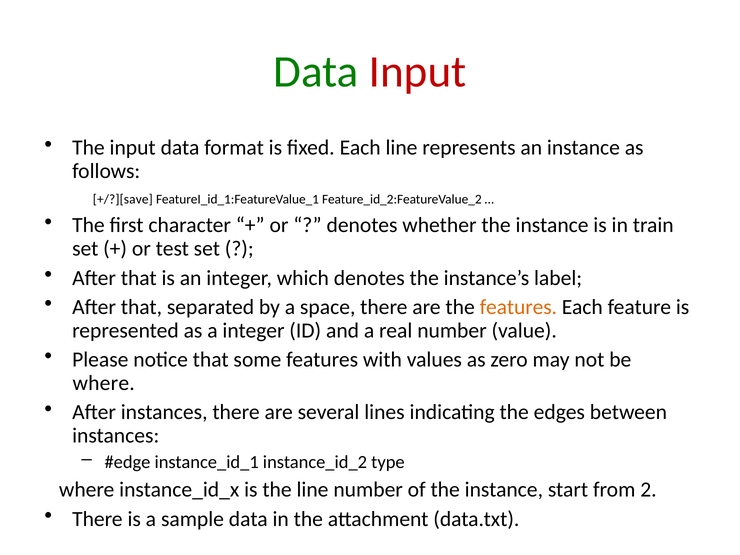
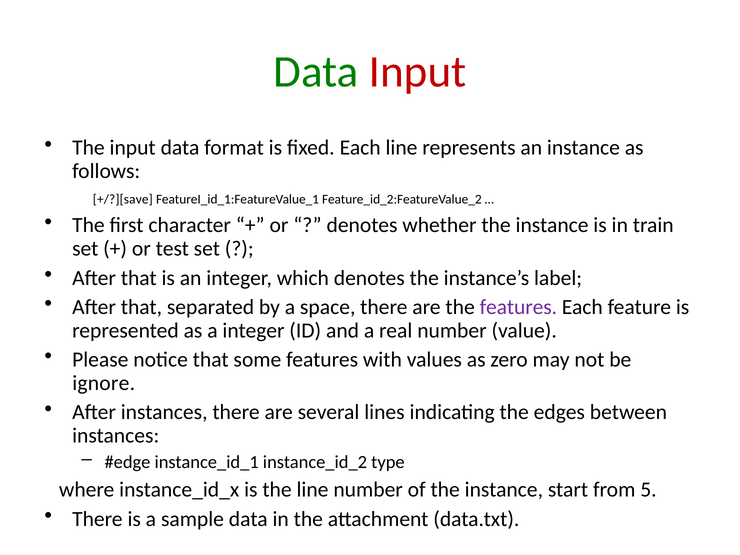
features colour: orange -> purple (518, 307)
where: where -> ignore (104, 383)
2: 2 -> 5 (648, 490)
